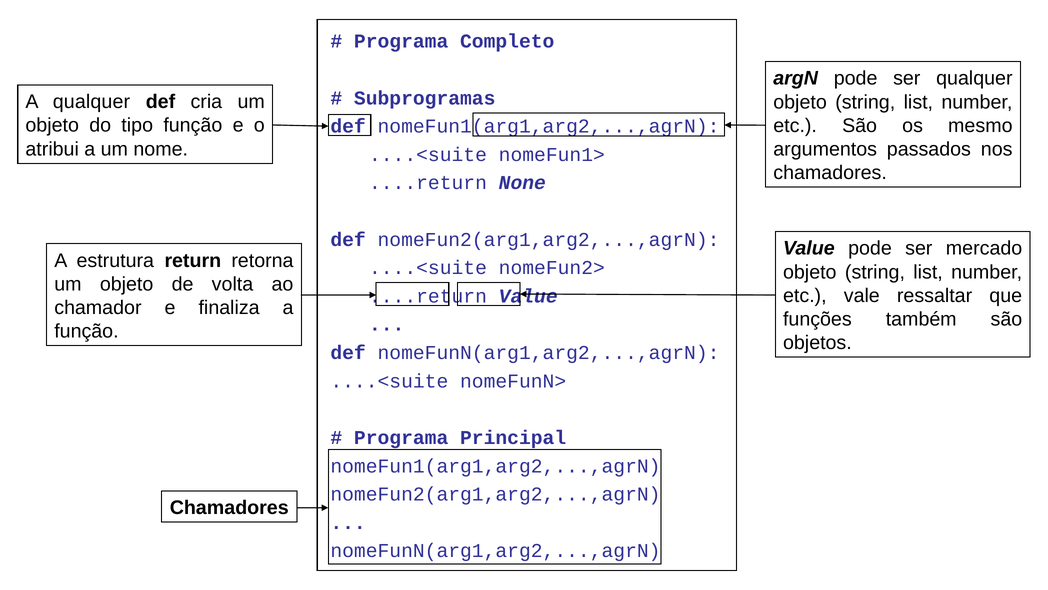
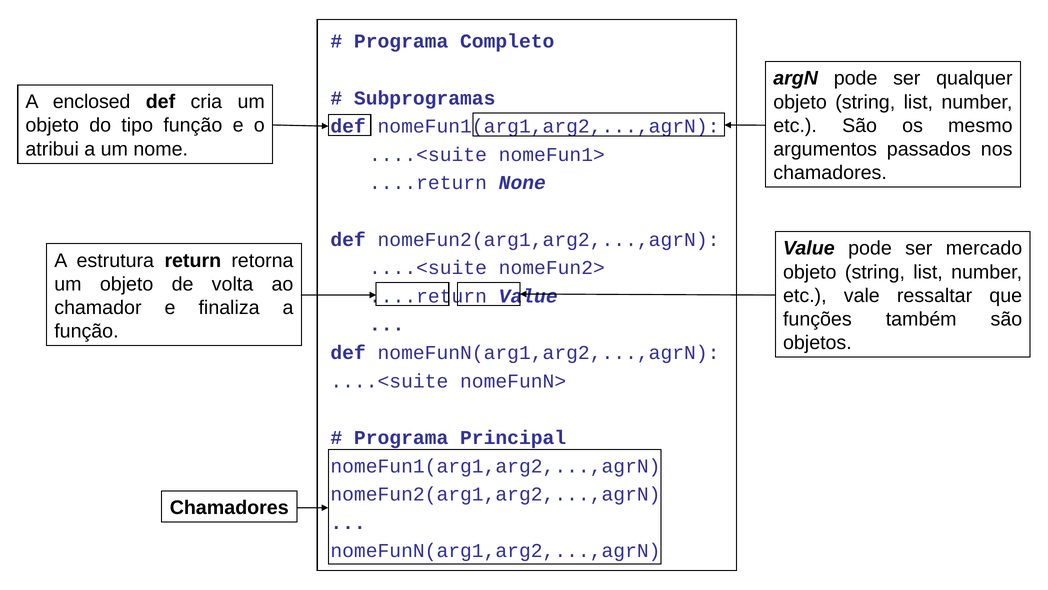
A qualquer: qualquer -> enclosed (92, 102)
